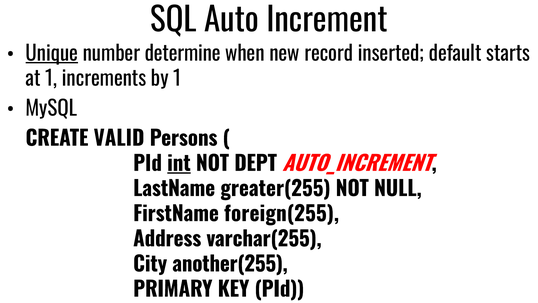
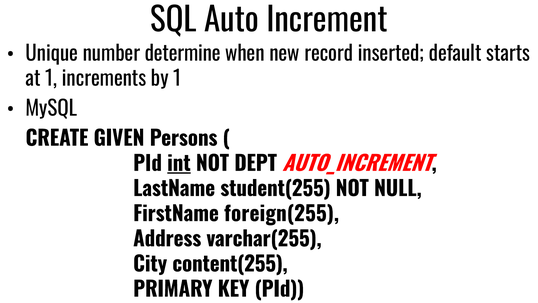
Unique underline: present -> none (52, 54)
VALID: VALID -> GIVEN (119, 139)
greater(255: greater(255 -> student(255 (275, 189)
another(255: another(255 -> content(255 (230, 264)
